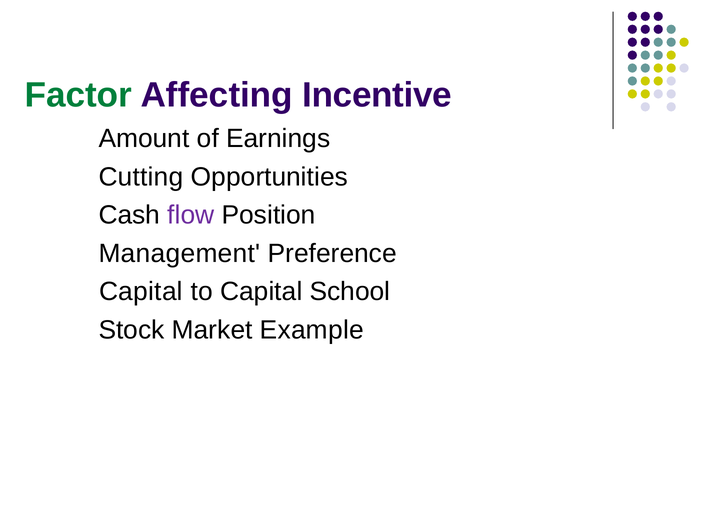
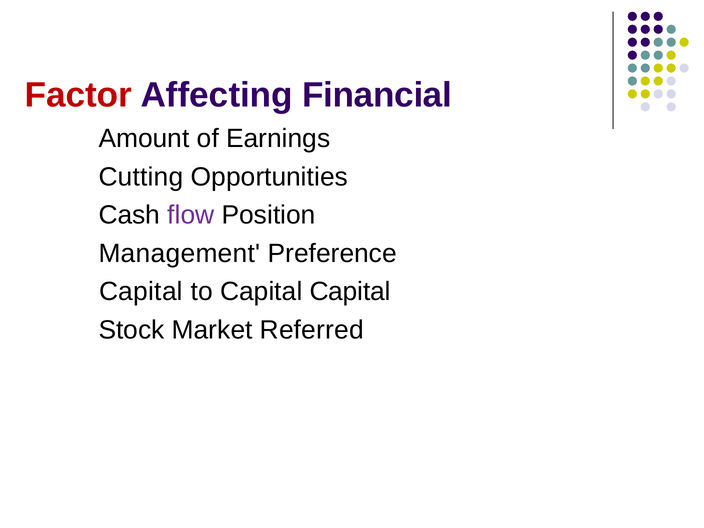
Factor colour: green -> red (78, 95)
Incentive: Incentive -> Financial (377, 95)
Capital School: School -> Capital (350, 292)
Example: Example -> Referred (312, 330)
